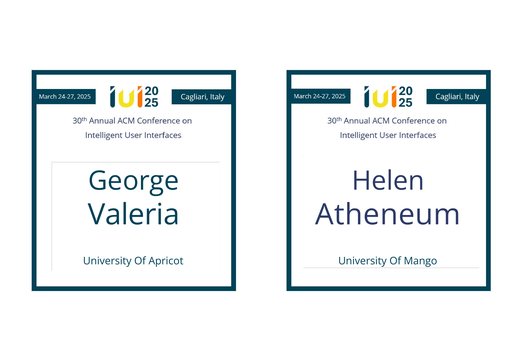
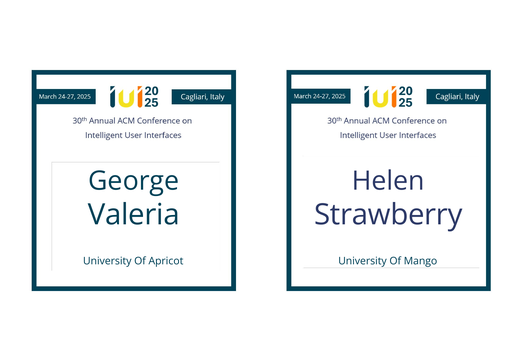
Atheneum: Atheneum -> Strawberry (388, 215)
